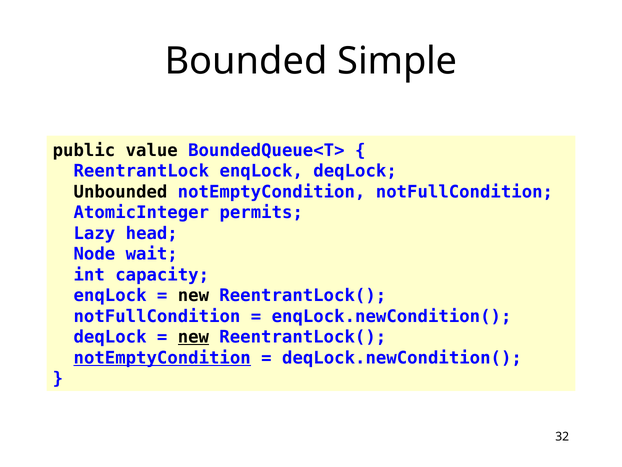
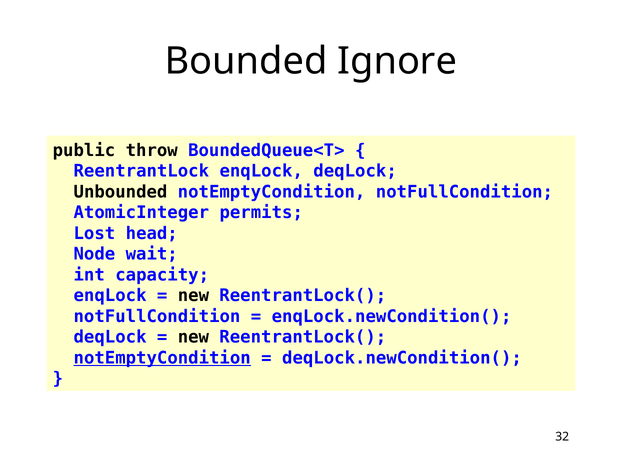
Simple: Simple -> Ignore (397, 61)
value: value -> throw (152, 150)
Lazy: Lazy -> Lost (94, 233)
new underline: present -> none (193, 337)
